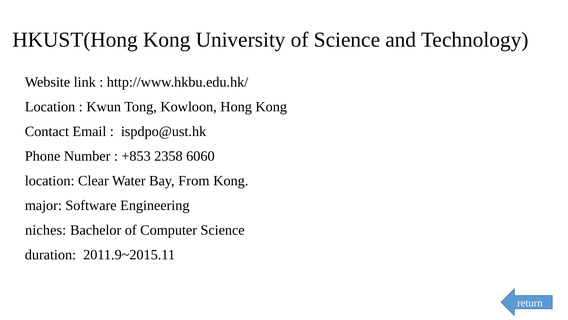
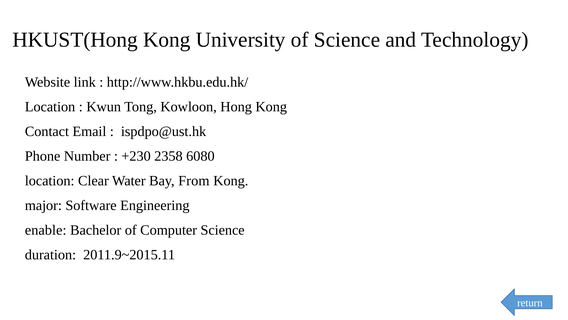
+853: +853 -> +230 (136, 156)
6060: 6060 -> 6080 (200, 156)
niches: niches -> enable (46, 230)
